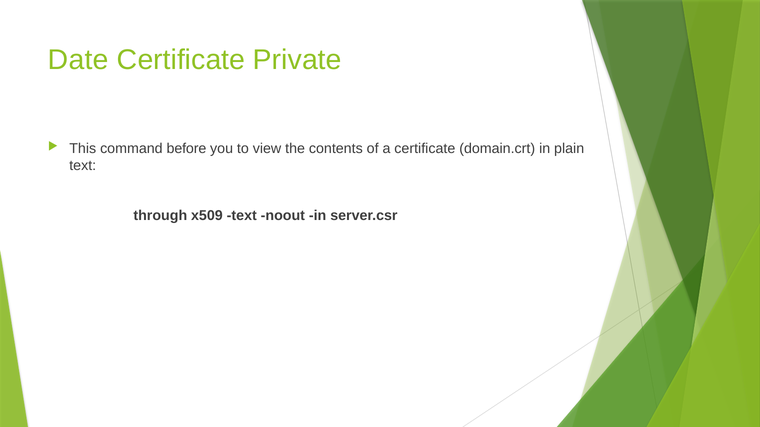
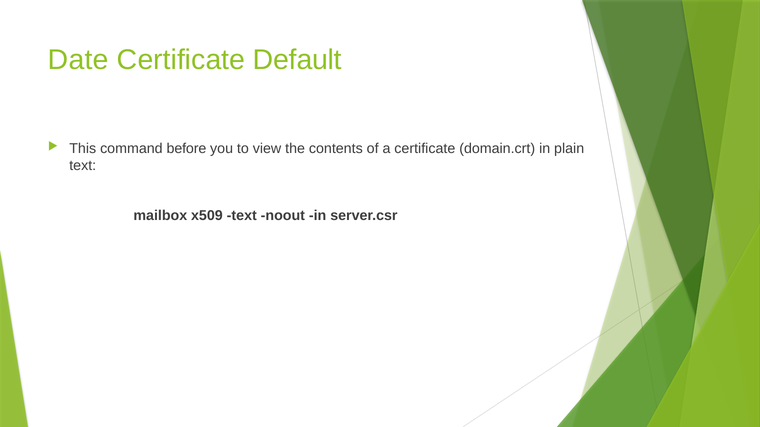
Private: Private -> Default (297, 60)
through: through -> mailbox (160, 216)
